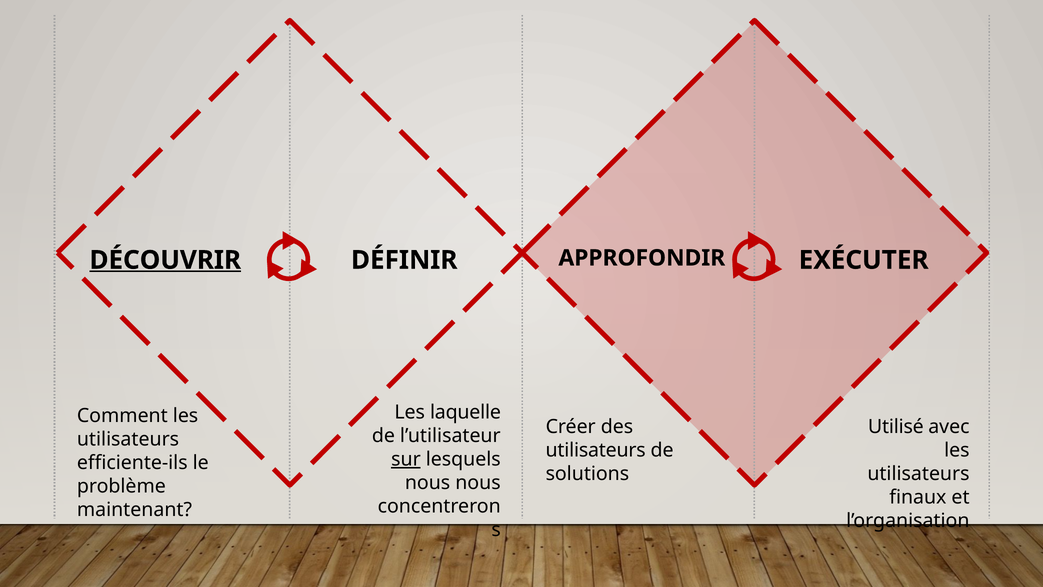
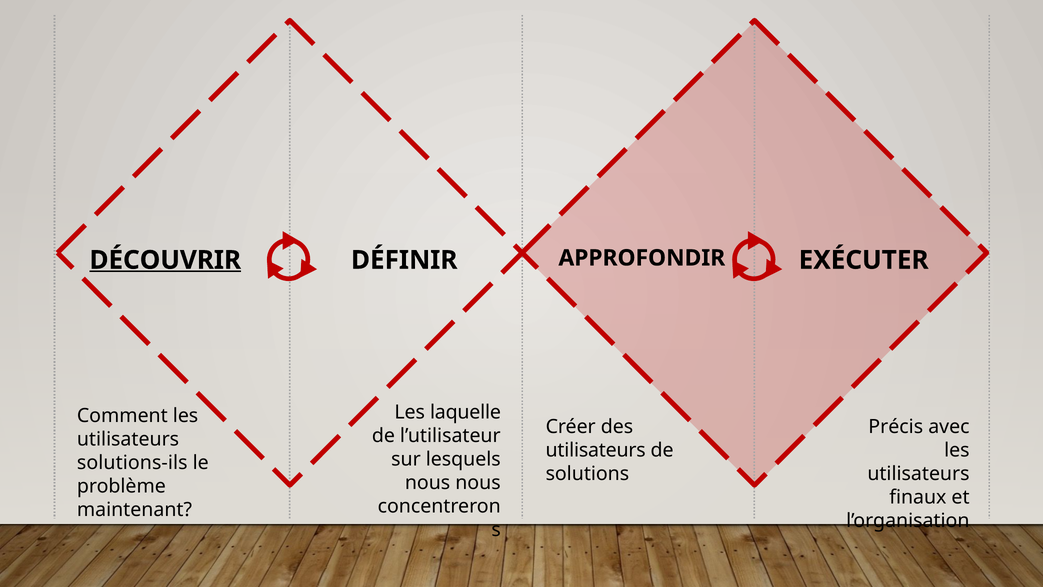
Utilisé: Utilisé -> Précis (896, 426)
sur underline: present -> none (406, 459)
efficiente-ils: efficiente-ils -> solutions-ils (132, 463)
